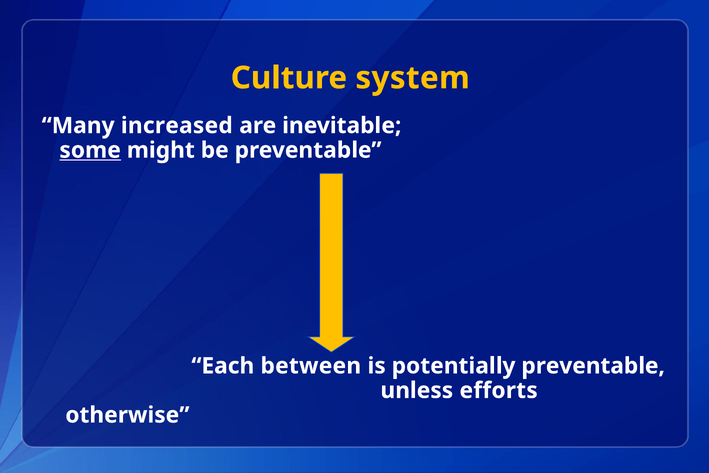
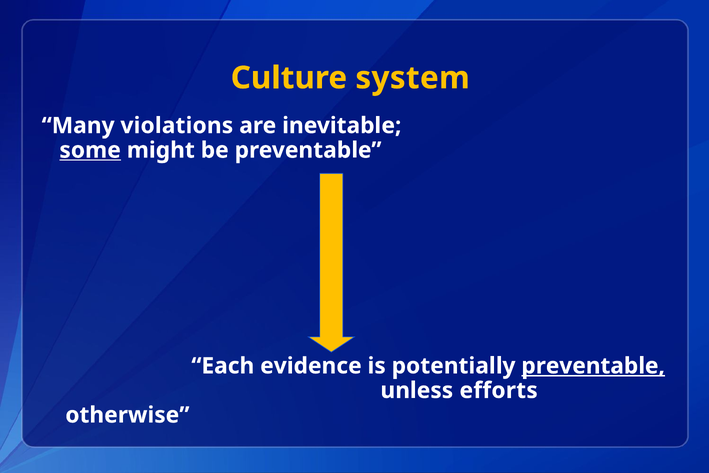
increased: increased -> violations (177, 126)
between: between -> evidence (311, 366)
preventable underline: none -> present (593, 366)
